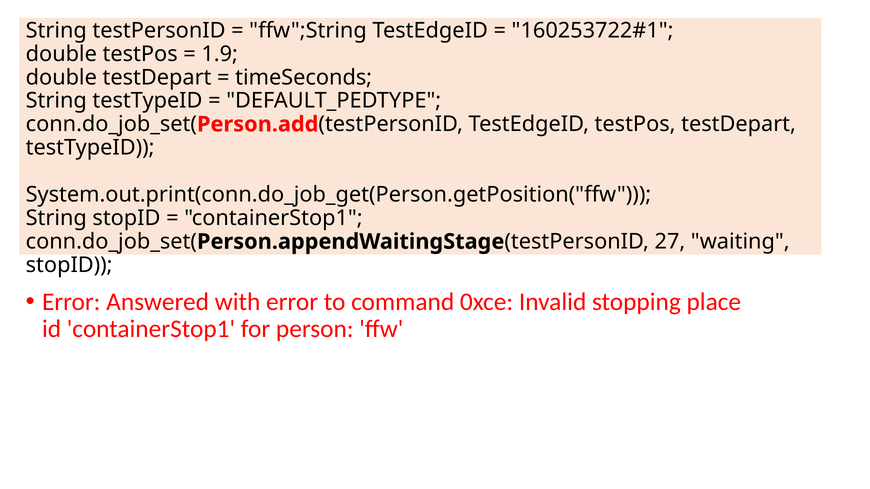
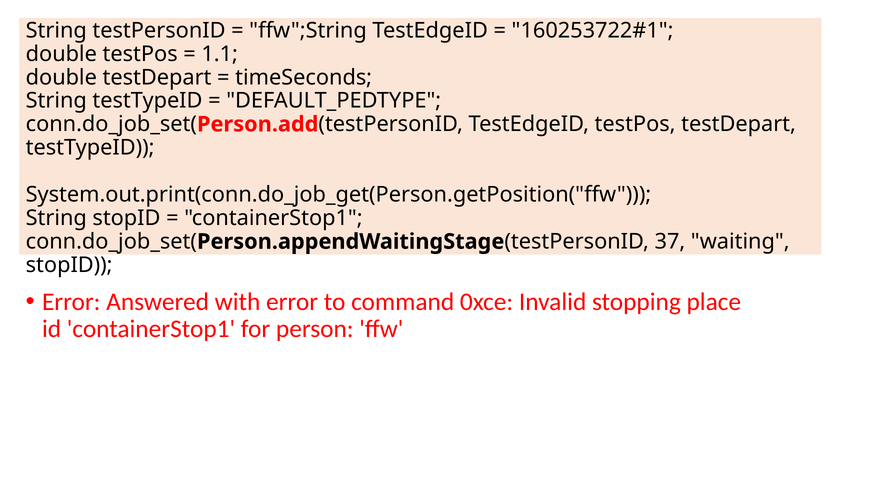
1.9: 1.9 -> 1.1 (220, 54)
27: 27 -> 37 (670, 242)
